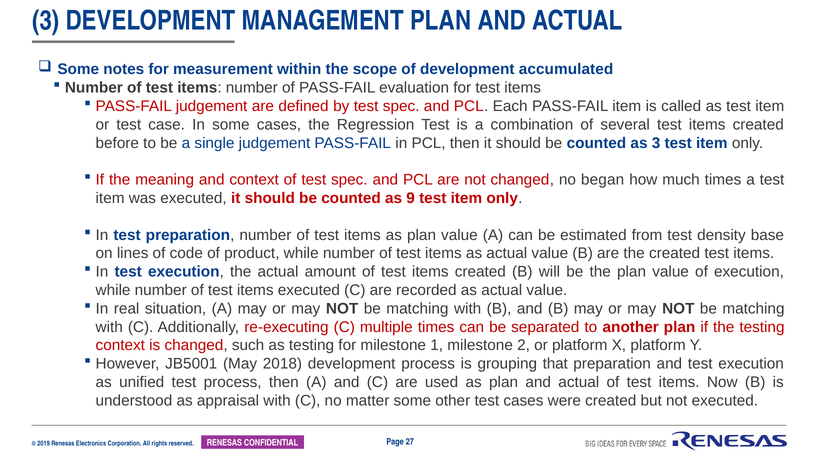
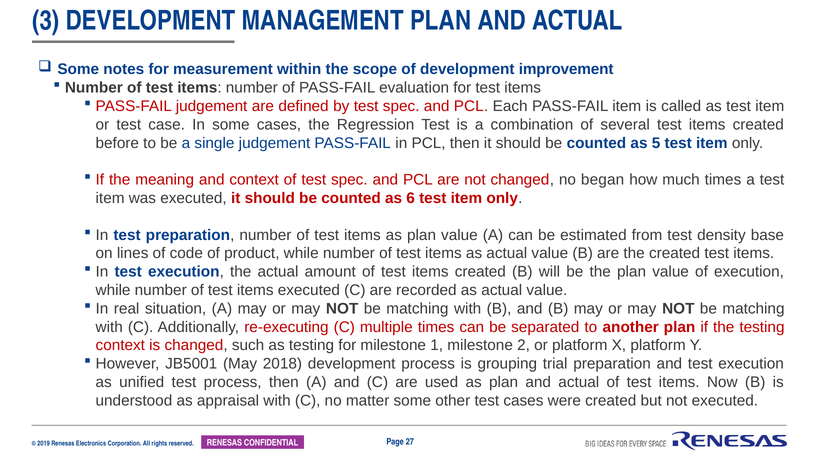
accumulated: accumulated -> improvement (566, 69)
as 3: 3 -> 5 (656, 143)
9: 9 -> 6 (411, 198)
that: that -> trial (555, 364)
